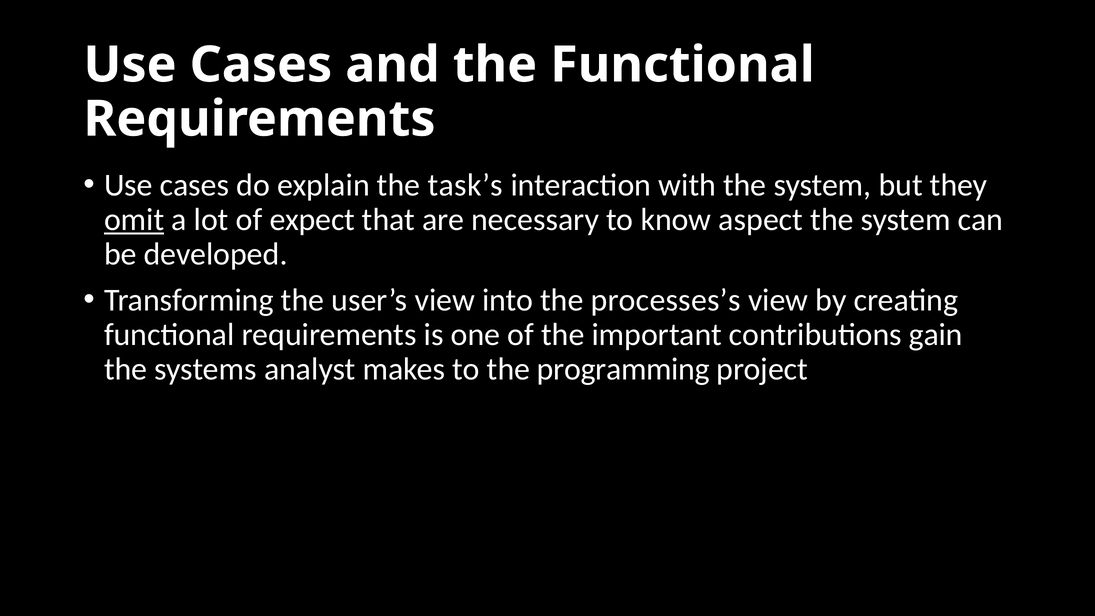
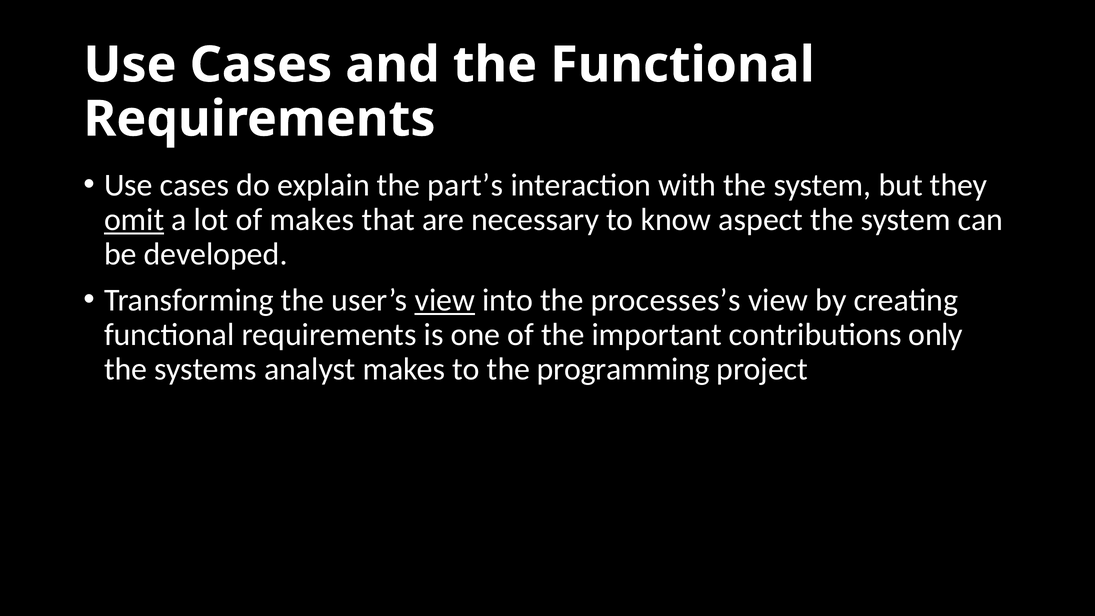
task’s: task’s -> part’s (465, 185)
of expect: expect -> makes (312, 220)
view underline: none -> present (445, 300)
gain: gain -> only (936, 335)
